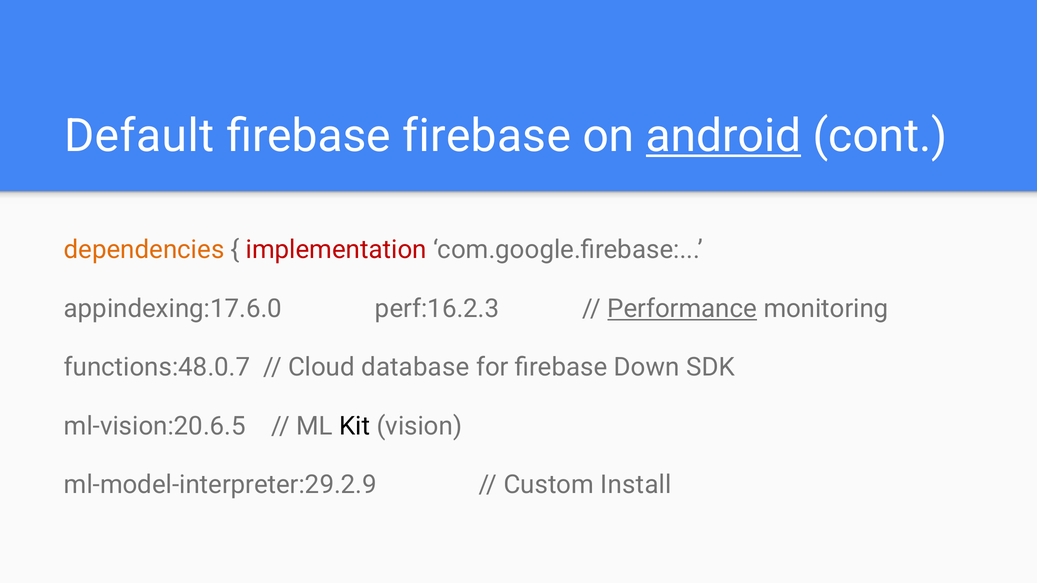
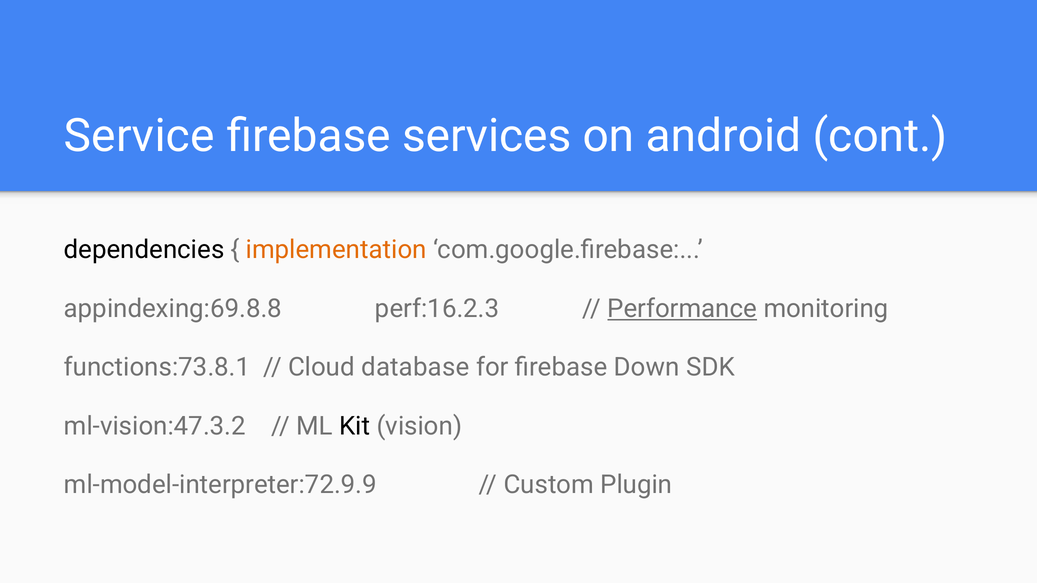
Default: Default -> Service (139, 136)
firebase firebase: firebase -> services (487, 136)
android underline: present -> none (724, 136)
dependencies colour: orange -> black (144, 250)
implementation colour: red -> orange (336, 250)
appindexing:17.6.0: appindexing:17.6.0 -> appindexing:69.8.8 (173, 309)
functions:48.0.7: functions:48.0.7 -> functions:73.8.1 (157, 368)
ml-vision:20.6.5: ml-vision:20.6.5 -> ml-vision:47.3.2 (155, 426)
ml-model-interpreter:29.2.9: ml-model-interpreter:29.2.9 -> ml-model-interpreter:72.9.9 (220, 485)
Install: Install -> Plugin (636, 485)
